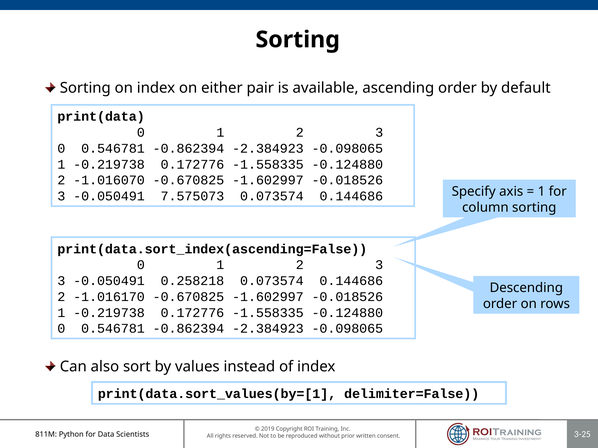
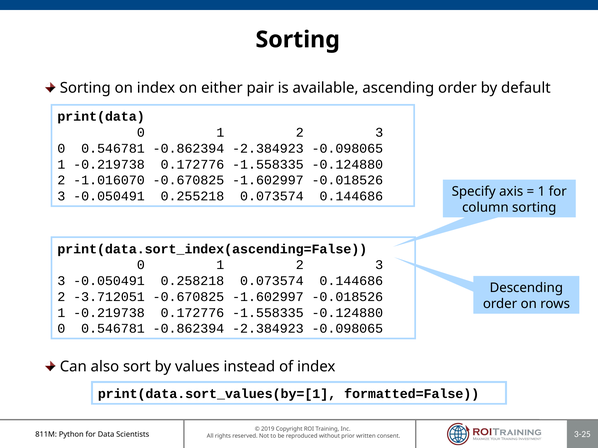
7.575073: 7.575073 -> 0.255218 (192, 196)
-1.016170: -1.016170 -> -3.712051 (109, 297)
delimiter=False: delimiter=False -> formatted=False (412, 394)
